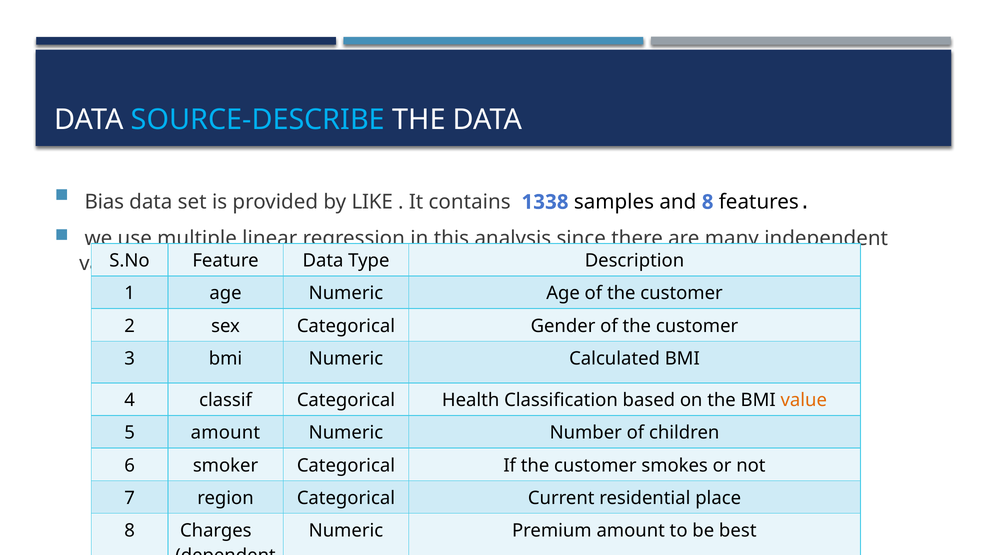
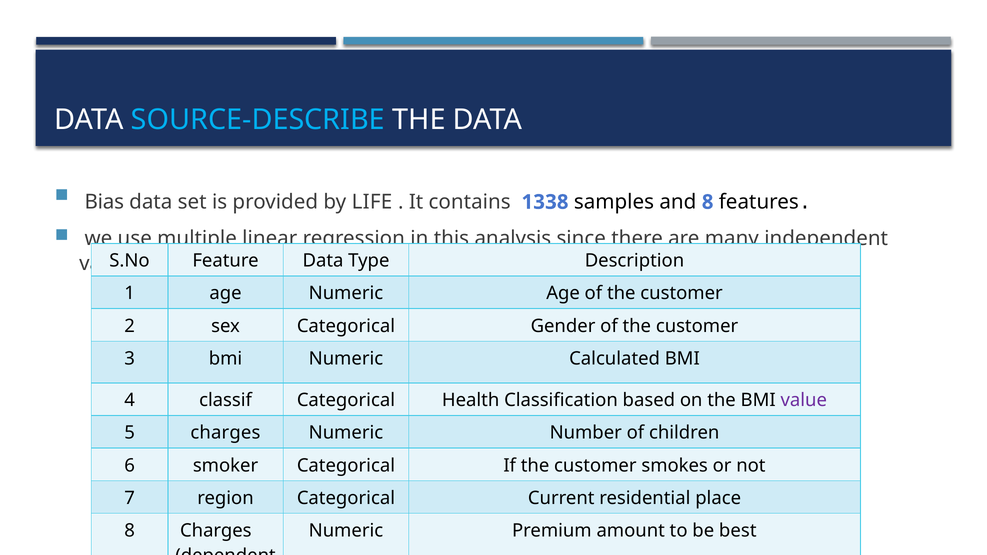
LIKE: LIKE -> LIFE (372, 202)
value colour: orange -> purple (804, 400)
5 amount: amount -> charges (225, 433)
